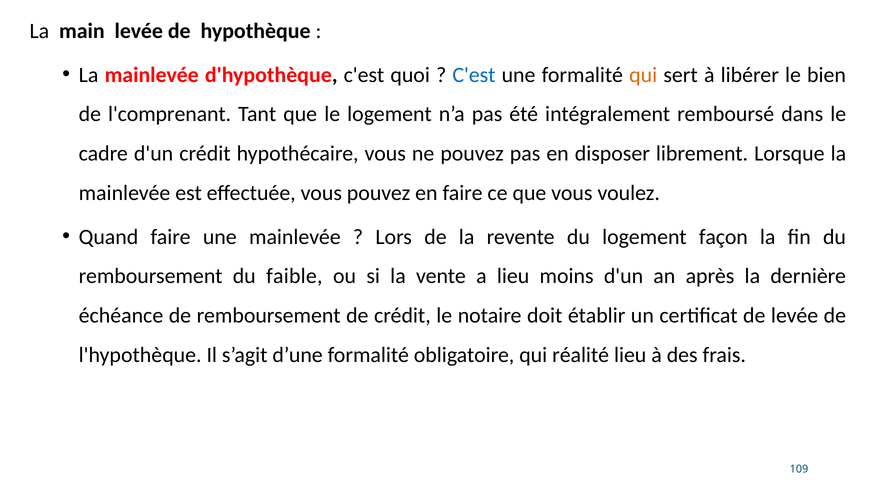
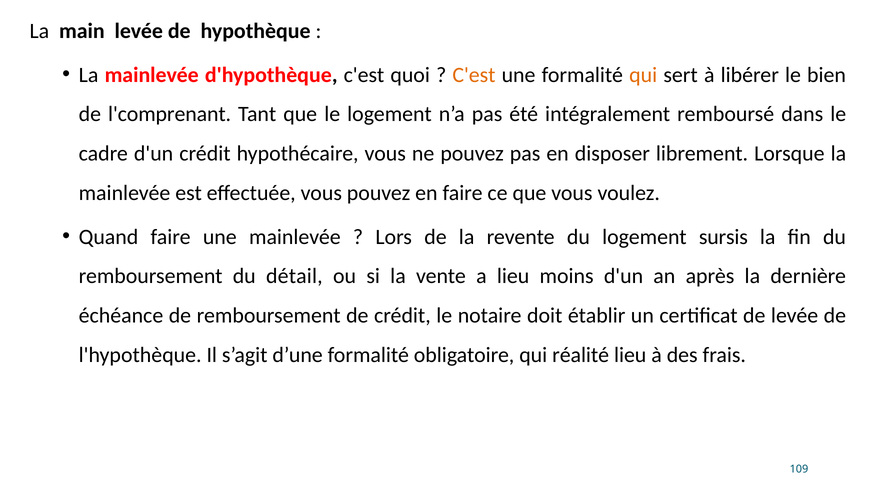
C'est colour: blue -> orange (474, 75)
façon: façon -> sursis (723, 237)
faible: faible -> détail (294, 276)
